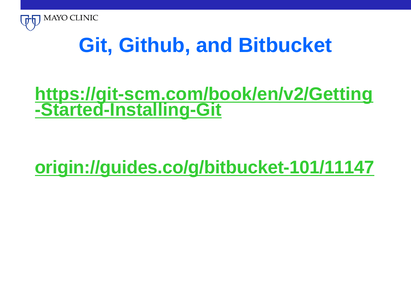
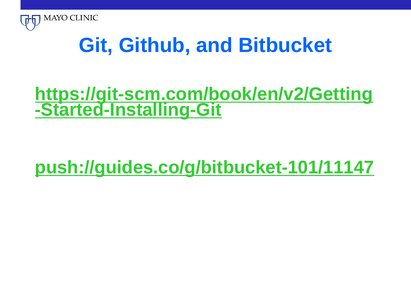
origin://guides.co/g/bitbucket-101/11147: origin://guides.co/g/bitbucket-101/11147 -> push://guides.co/g/bitbucket-101/11147 (204, 168)
